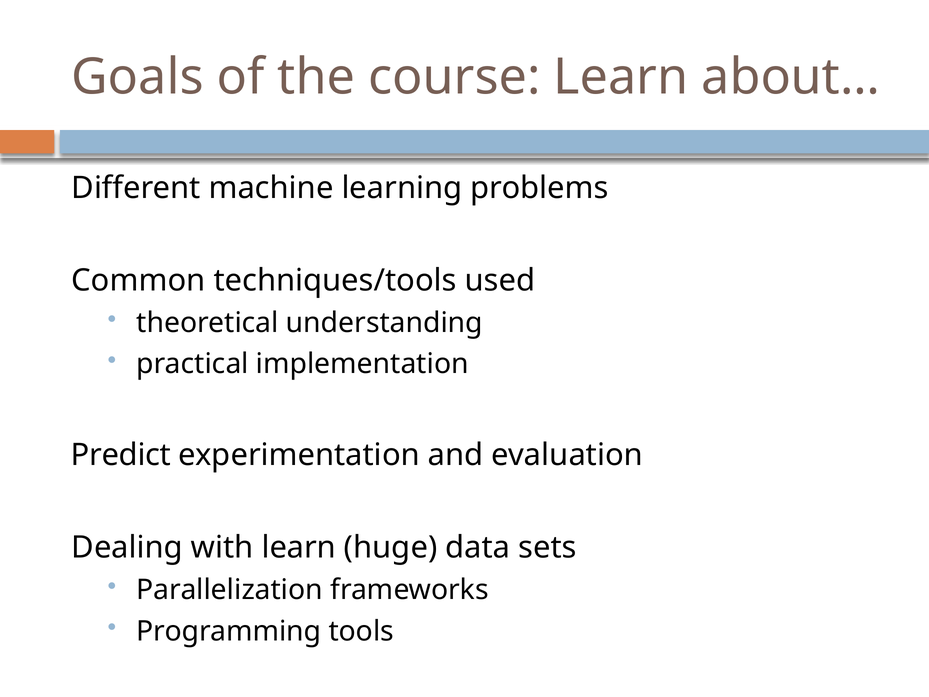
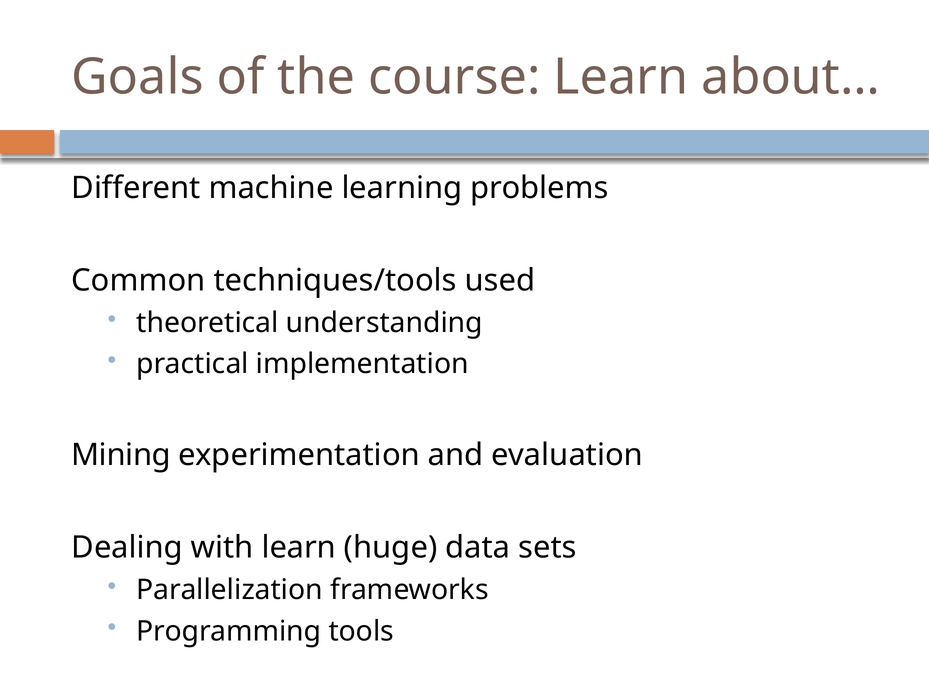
Predict: Predict -> Mining (121, 455)
